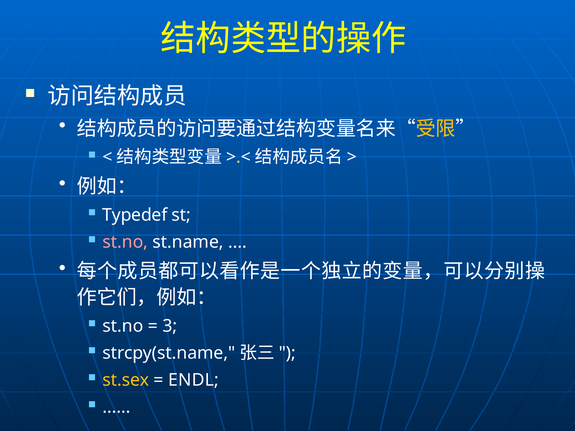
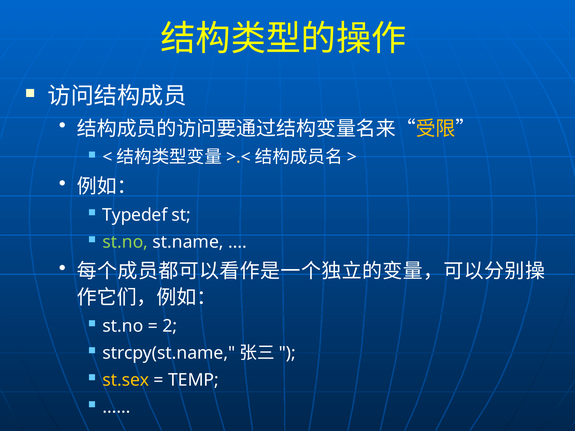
st.no colour: pink -> light green (125, 242)
3: 3 -> 2 (170, 326)
ENDL: ENDL -> TEMP (194, 380)
